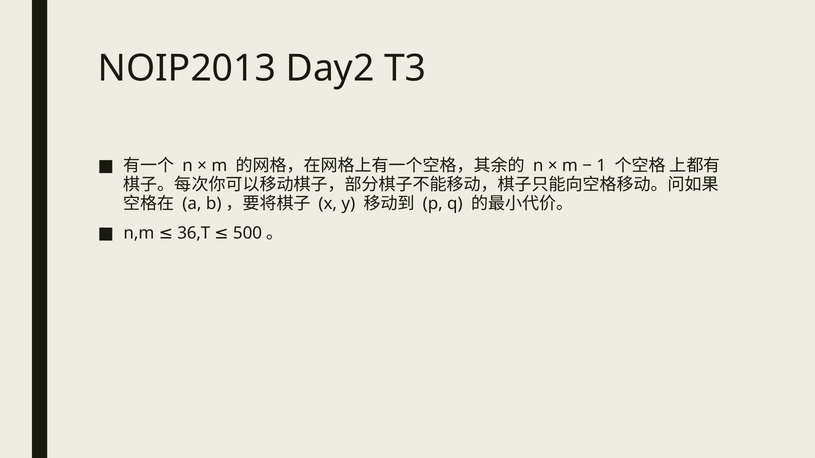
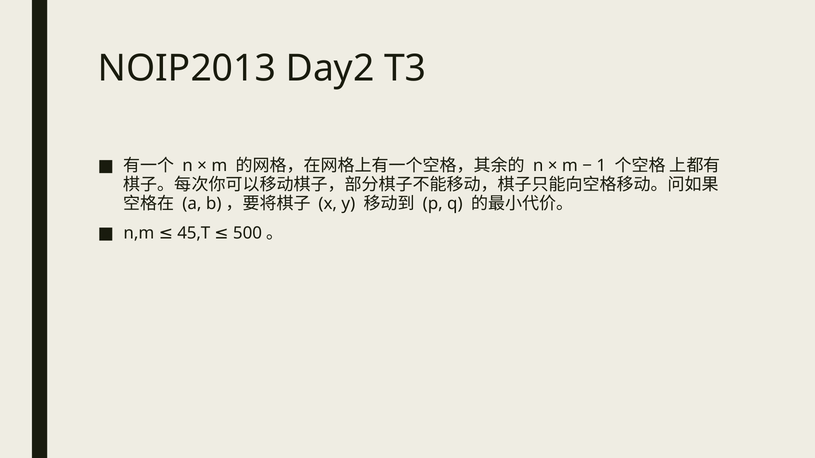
36,T: 36,T -> 45,T (194, 233)
